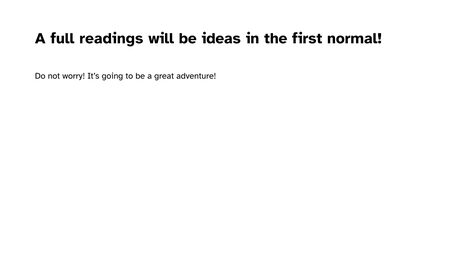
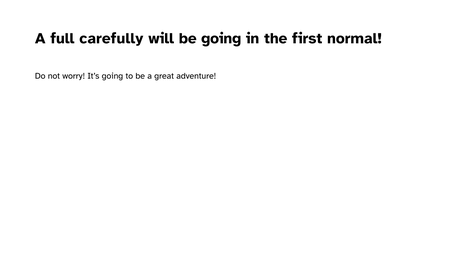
readings: readings -> carefully (111, 39)
be ideas: ideas -> going (221, 39)
